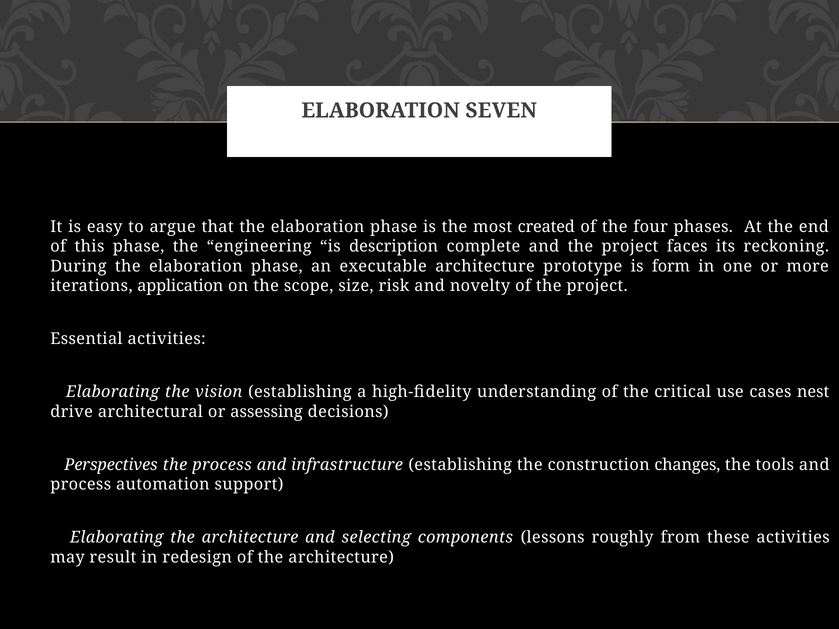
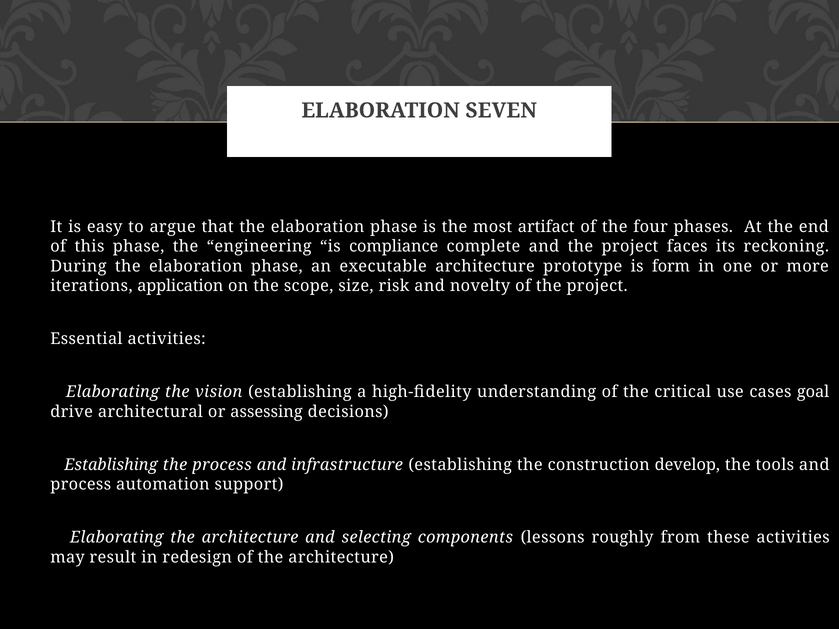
created: created -> artifact (546, 227)
description: description -> compliance (394, 247)
nest: nest -> goal (813, 392)
Perspectives: Perspectives -> Establishing (111, 465)
changes: changes -> develop (687, 465)
